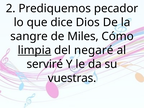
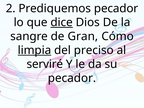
dice underline: none -> present (62, 22)
Miles: Miles -> Gran (83, 36)
negaré: negaré -> preciso (94, 50)
vuestras: vuestras -> pecador (72, 78)
